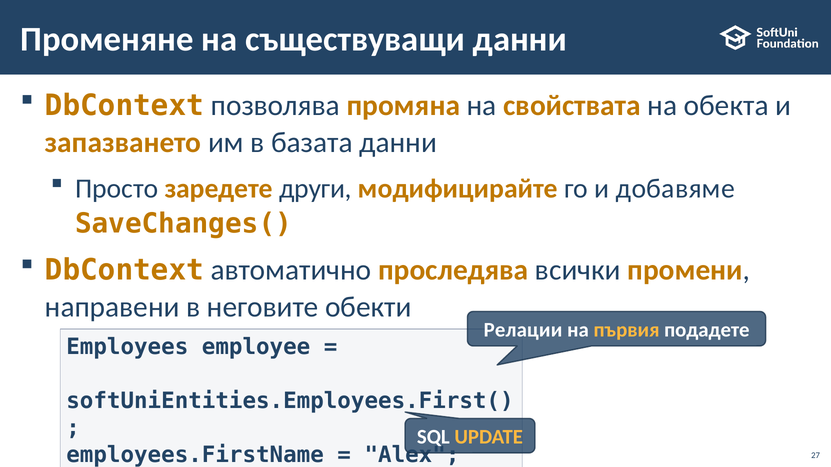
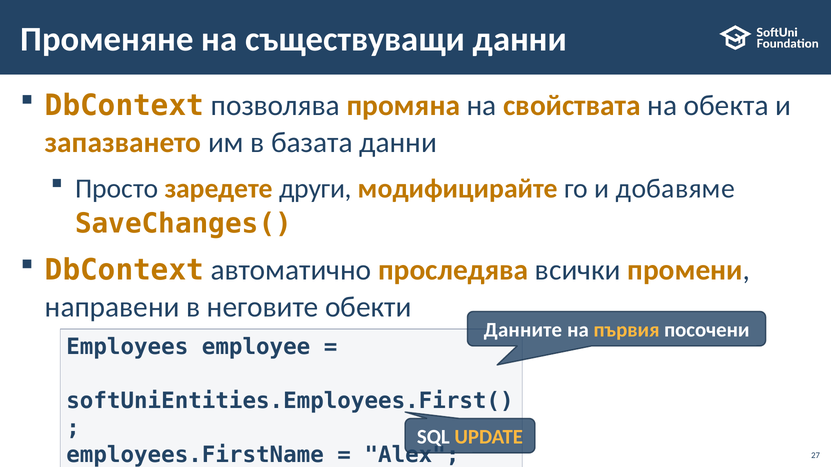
Релации: Релации -> Данните (523, 330)
подадете: подадете -> посочени (707, 330)
